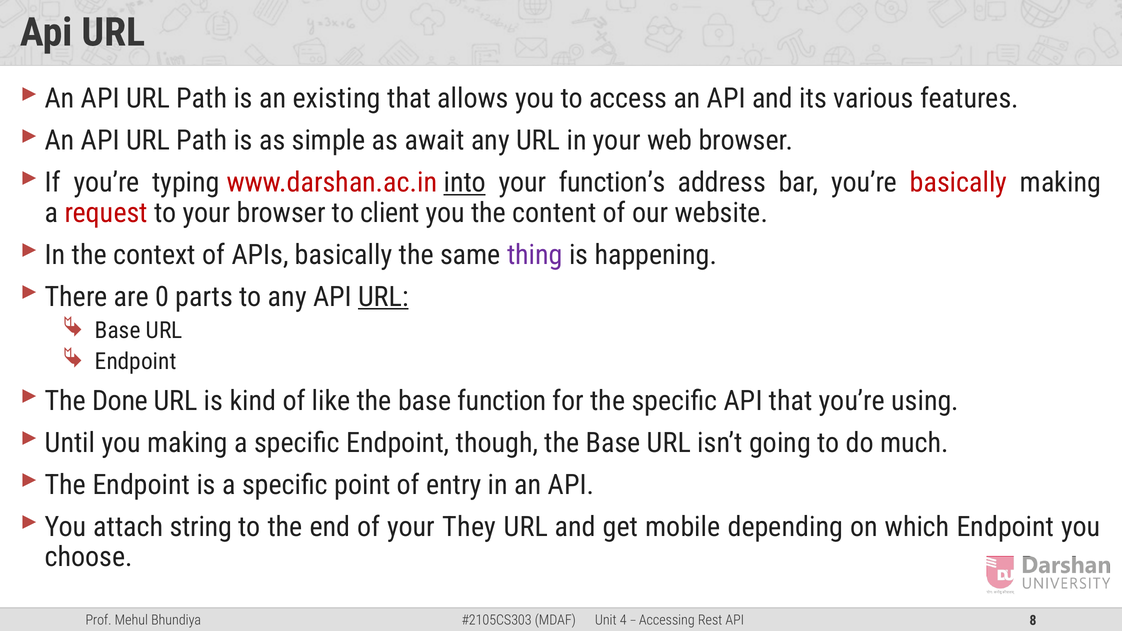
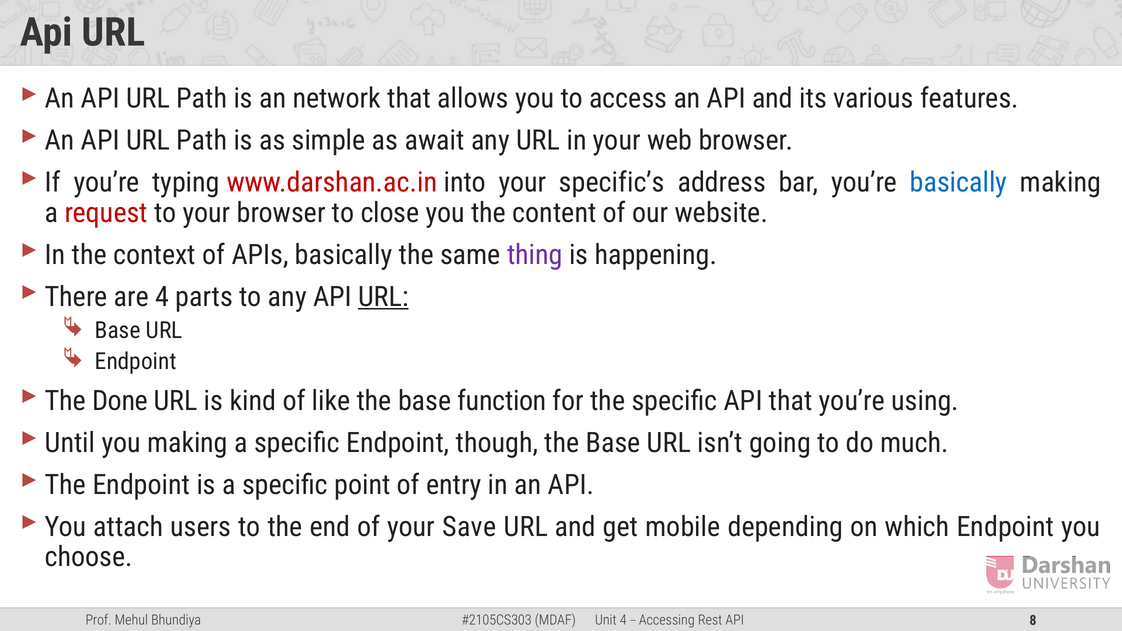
existing: existing -> network (337, 99)
into underline: present -> none (465, 183)
function’s: function’s -> specific’s (612, 183)
basically colour: red -> blue (958, 183)
client: client -> close (390, 213)
are 0: 0 -> 4 (162, 297)
string: string -> users (201, 527)
They: They -> Save (469, 527)
